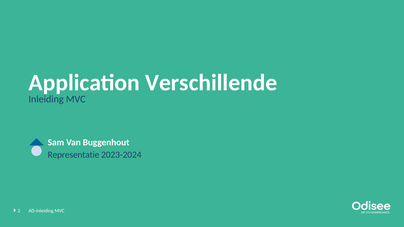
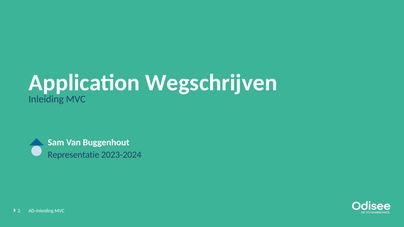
Verschillende: Verschillende -> Wegschrijven (211, 83)
